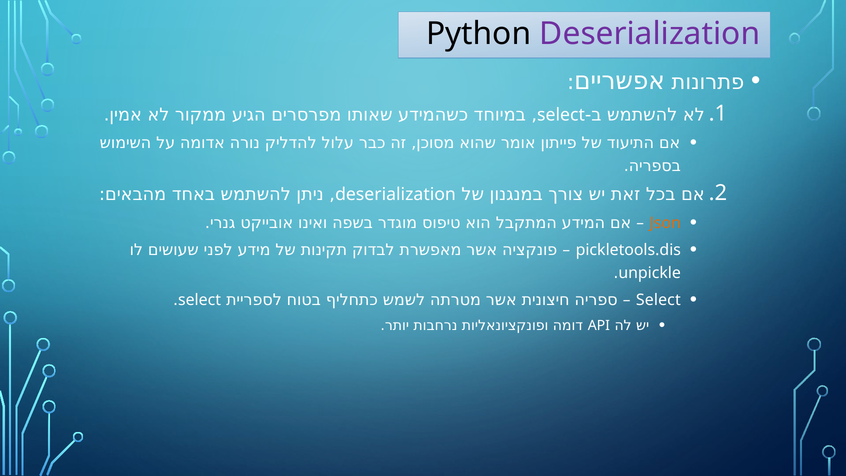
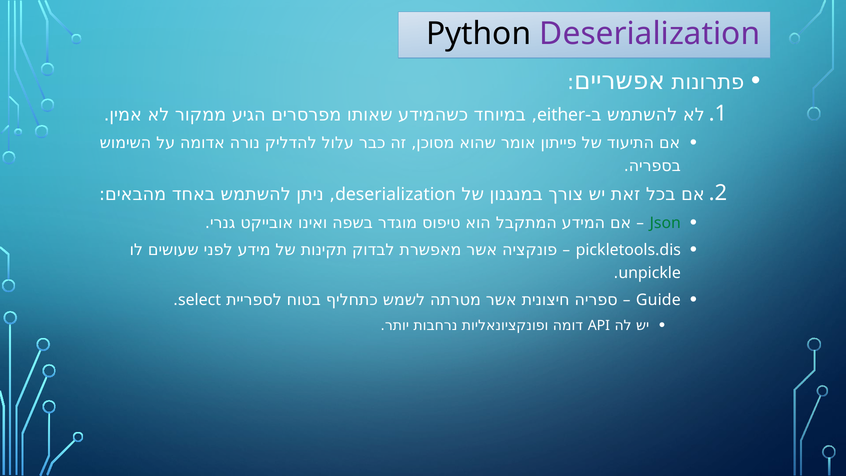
select: select -> either (561, 115)
Json colour: orange -> green (665, 223)
Select: Select -> Guide (658, 300)
